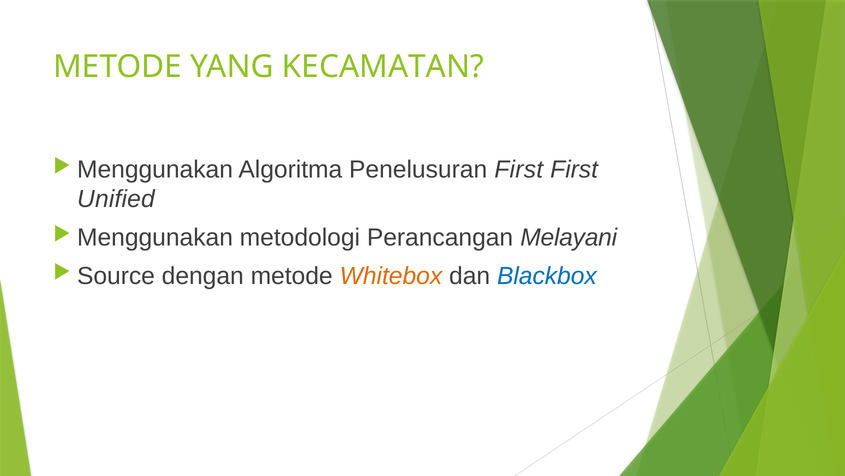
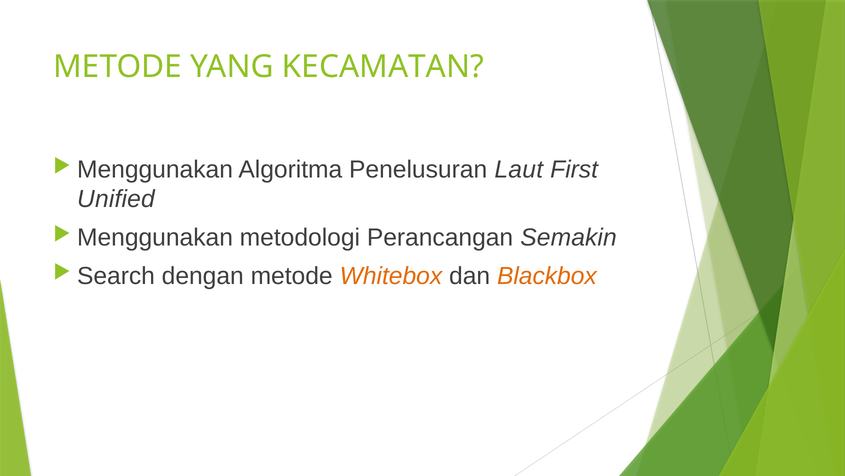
Penelusuran First: First -> Laut (519, 169)
Melayani: Melayani -> Semakin (569, 237)
Source: Source -> Search (116, 276)
Blackbox colour: blue -> orange (547, 276)
